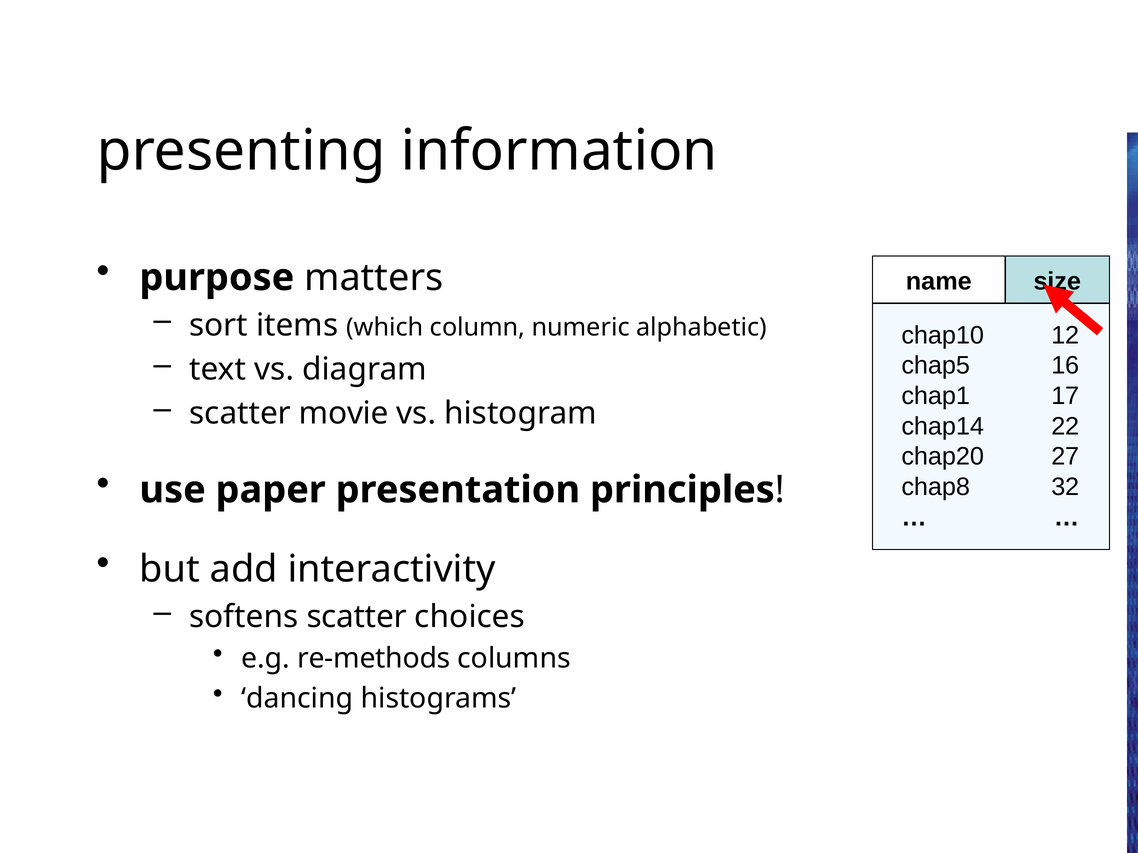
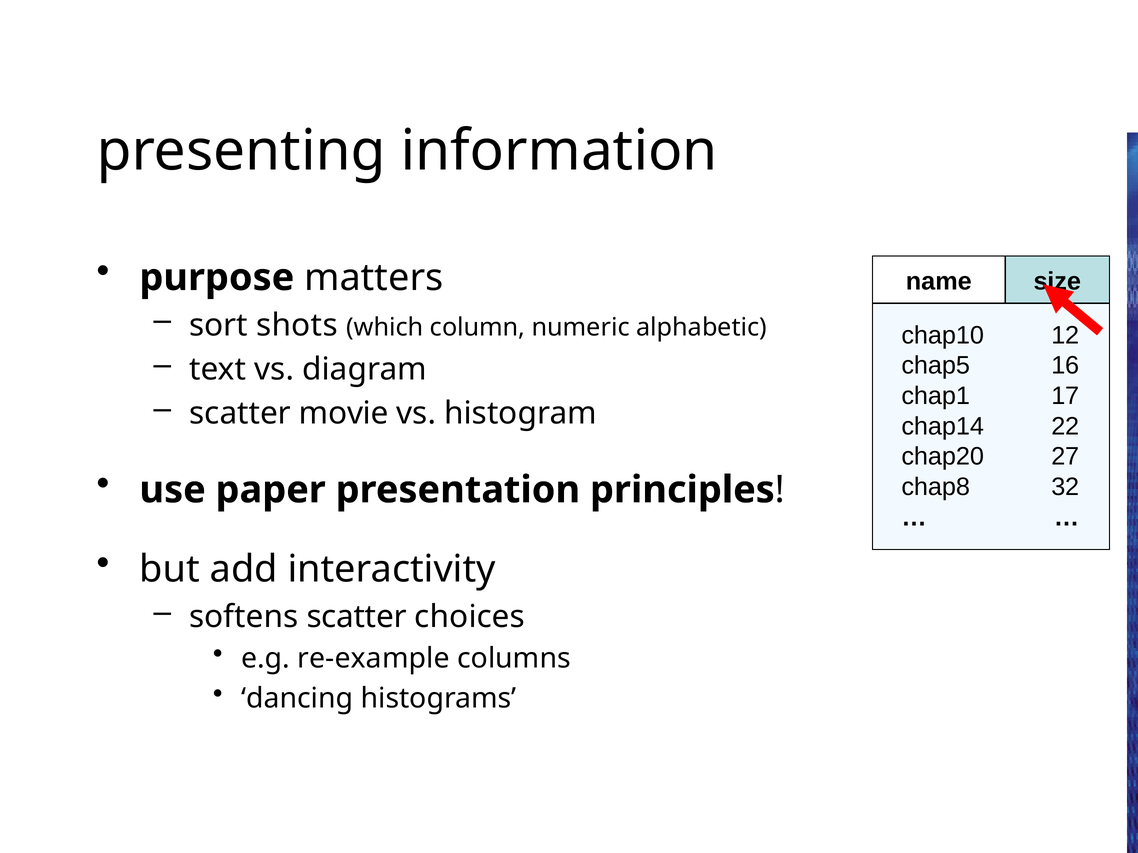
items: items -> shots (297, 325)
re-methods: re-methods -> re-example (374, 659)
